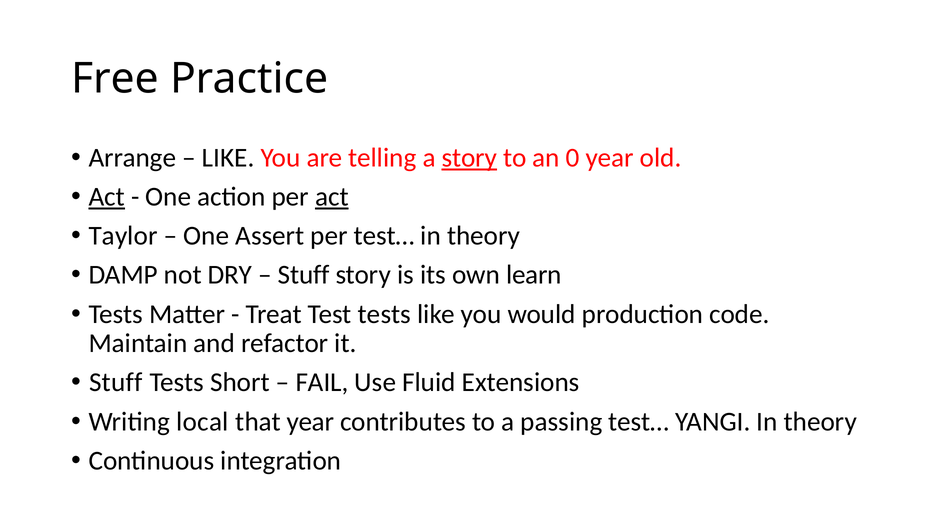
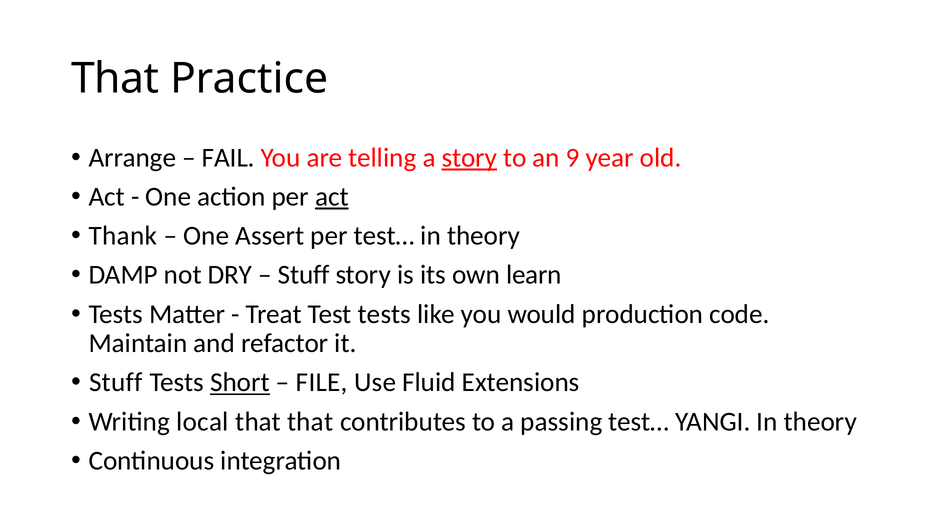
Free: Free -> That (115, 78)
LIKE: LIKE -> FAIL (228, 158)
0: 0 -> 9 (573, 158)
Act underline: present -> none (107, 197)
Taylor: Taylor -> Thank (123, 236)
Short underline: none -> present (240, 382)
FAIL: FAIL -> FILE (322, 382)
that year: year -> that (310, 421)
